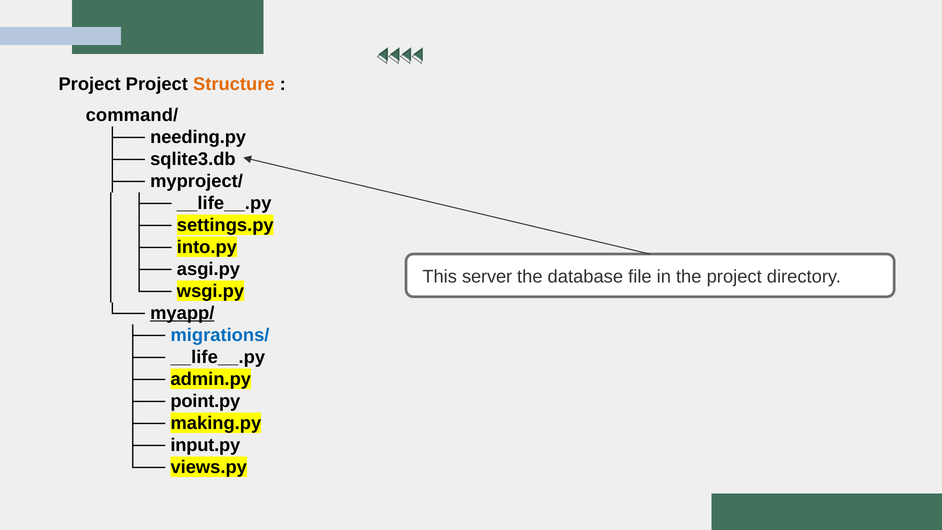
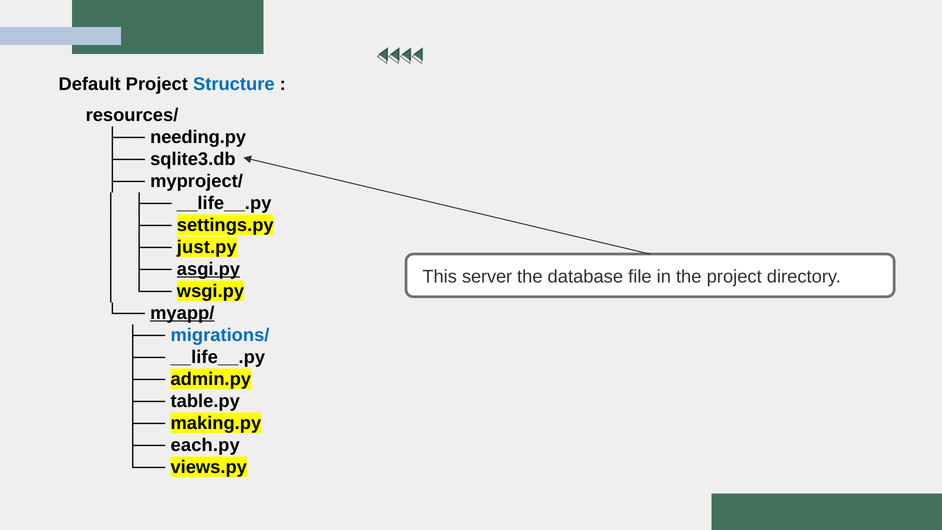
Project: Project -> Default (90, 84)
Structure colour: orange -> blue (234, 84)
command/: command/ -> resources/ (132, 115)
into.py: into.py -> just.py (207, 247)
asgi.py underline: none -> present (208, 269)
point.py: point.py -> table.py (205, 401)
input.py: input.py -> each.py (205, 445)
